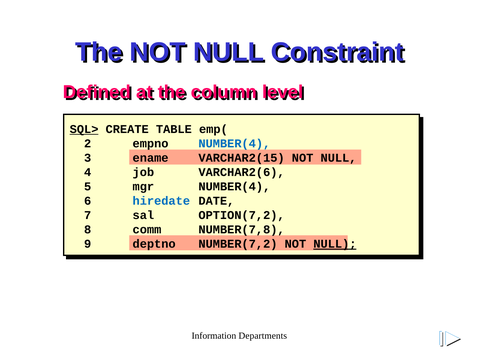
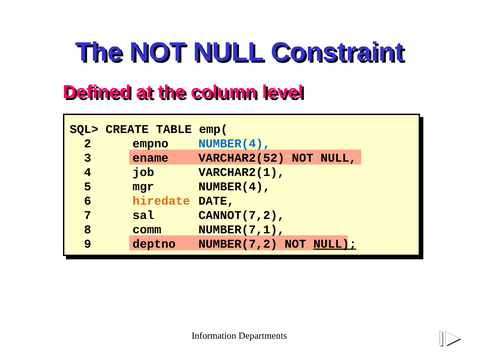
SQL> underline: present -> none (84, 129)
VARCHAR2(15: VARCHAR2(15 -> VARCHAR2(52 (242, 158)
VARCHAR2(6: VARCHAR2(6 -> VARCHAR2(1 (242, 172)
hiredate colour: blue -> orange (161, 201)
OPTION(7,2: OPTION(7,2 -> CANNOT(7,2 (242, 215)
NUMBER(7,8: NUMBER(7,8 -> NUMBER(7,1 (242, 230)
